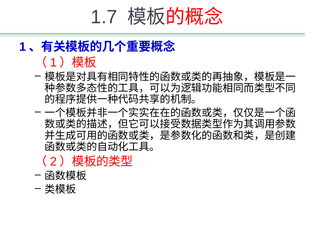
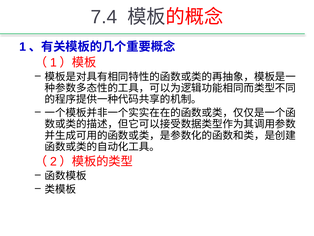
1.7: 1.7 -> 7.4 (104, 17)
